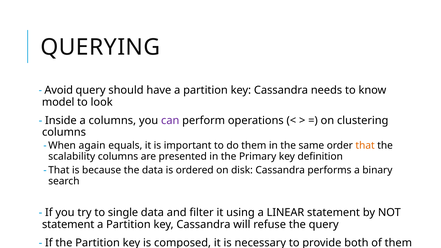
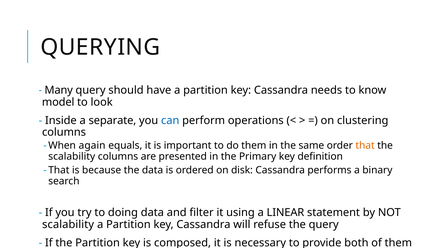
Avoid: Avoid -> Many (59, 90)
a columns: columns -> separate (112, 120)
can colour: purple -> blue (170, 120)
single: single -> doing (123, 213)
statement: statement -> scalability (68, 224)
